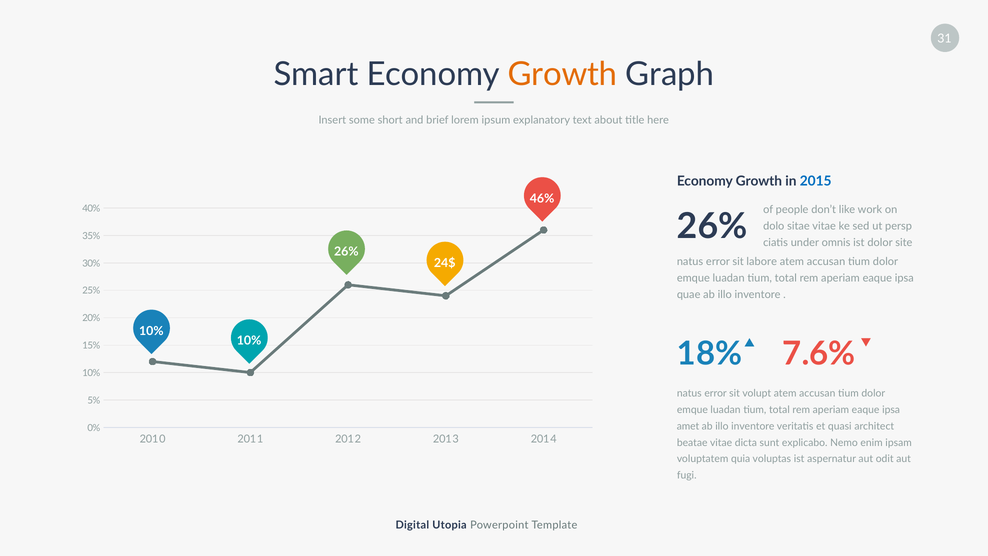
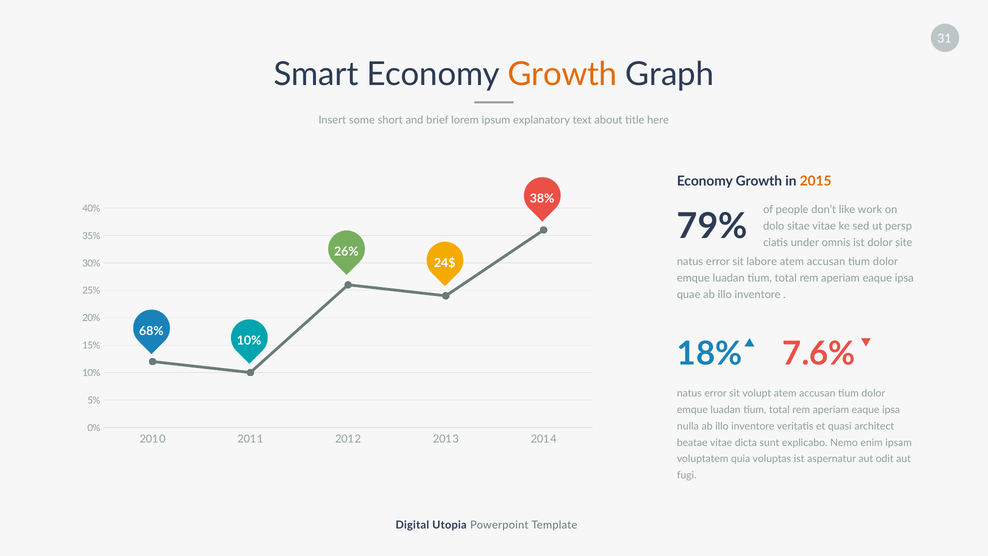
2015 colour: blue -> orange (816, 181)
46%: 46% -> 38% (542, 198)
26%: 26% -> 79% (712, 226)
10%: 10% -> 68% (151, 331)
amet: amet -> nulla (688, 426)
